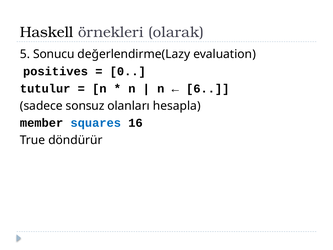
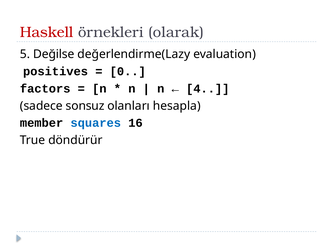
Haskell colour: black -> red (47, 32)
Sonucu: Sonucu -> Değilse (54, 54)
tutulur: tutulur -> factors (45, 88)
6: 6 -> 4 (208, 88)
